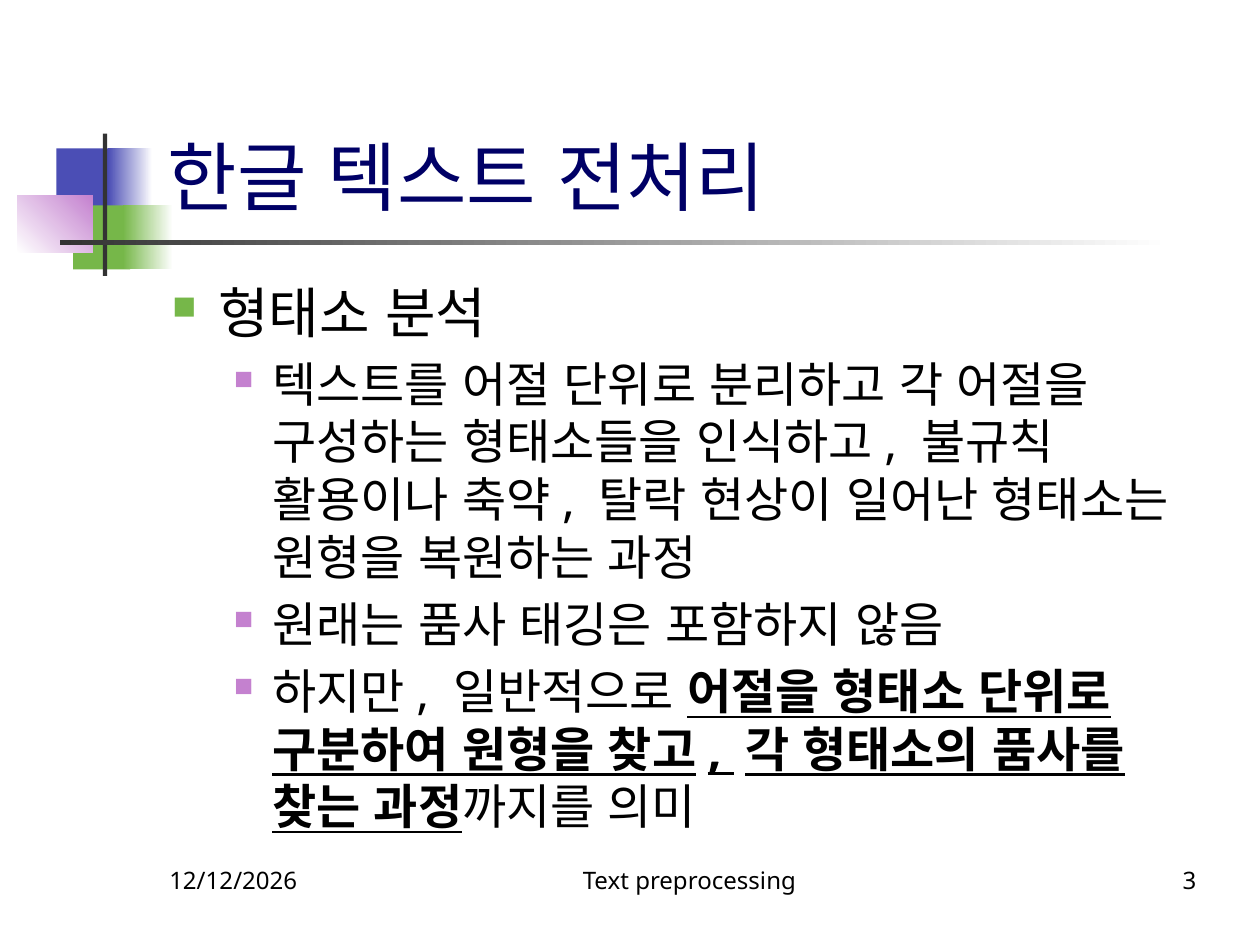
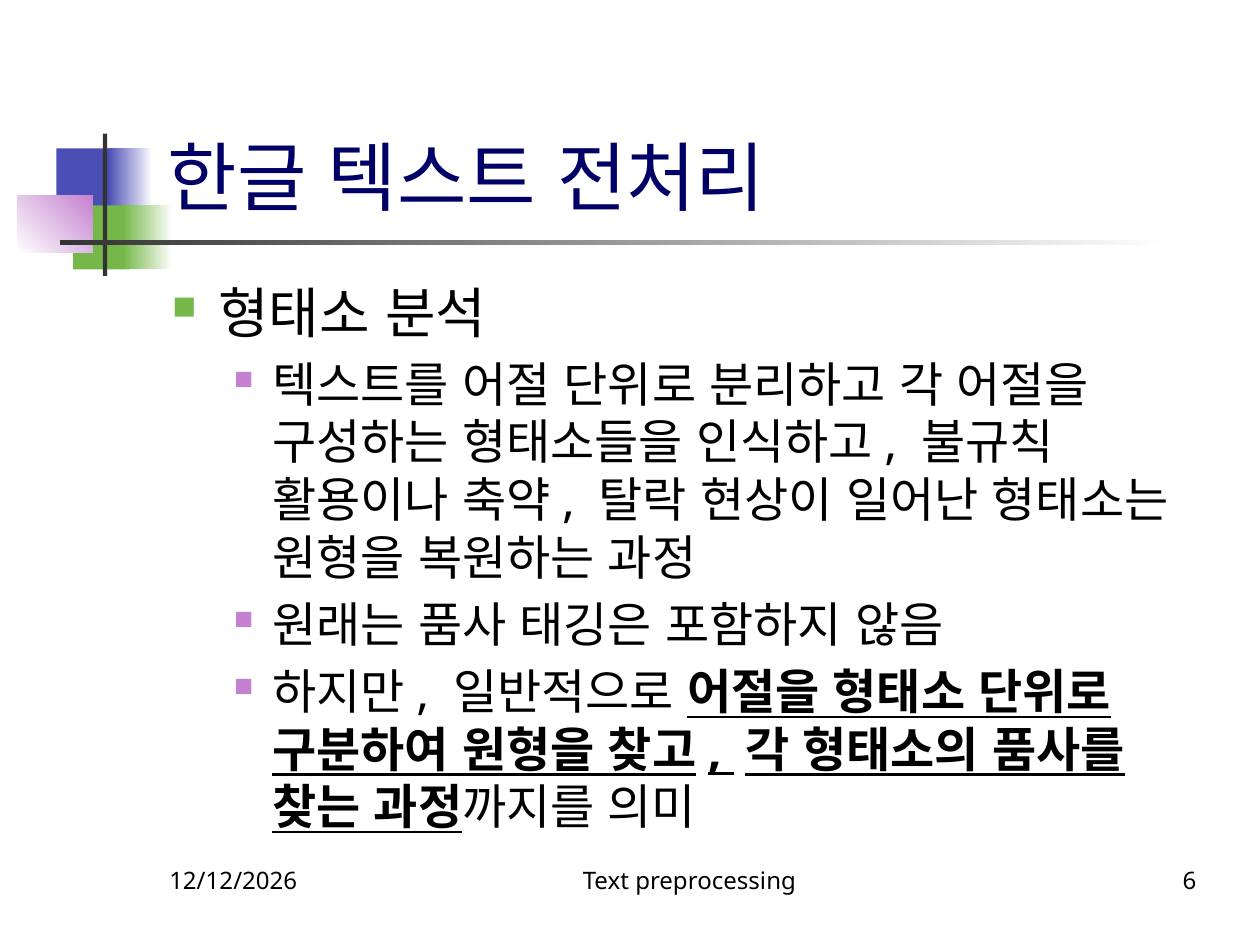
3: 3 -> 6 (1189, 882)
